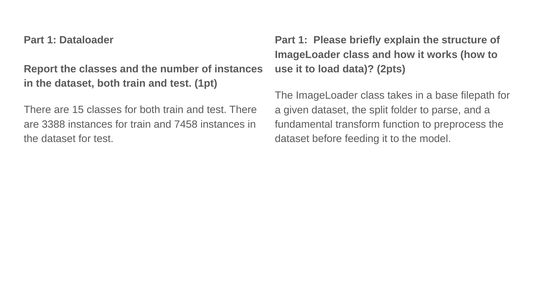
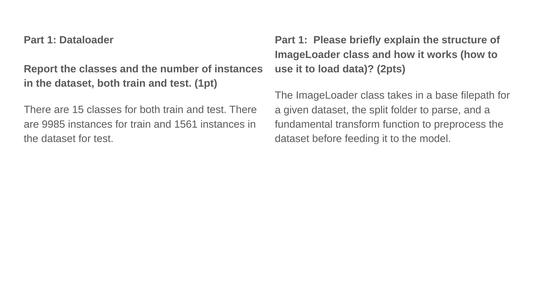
3388: 3388 -> 9985 (53, 124)
7458: 7458 -> 1561 (186, 124)
